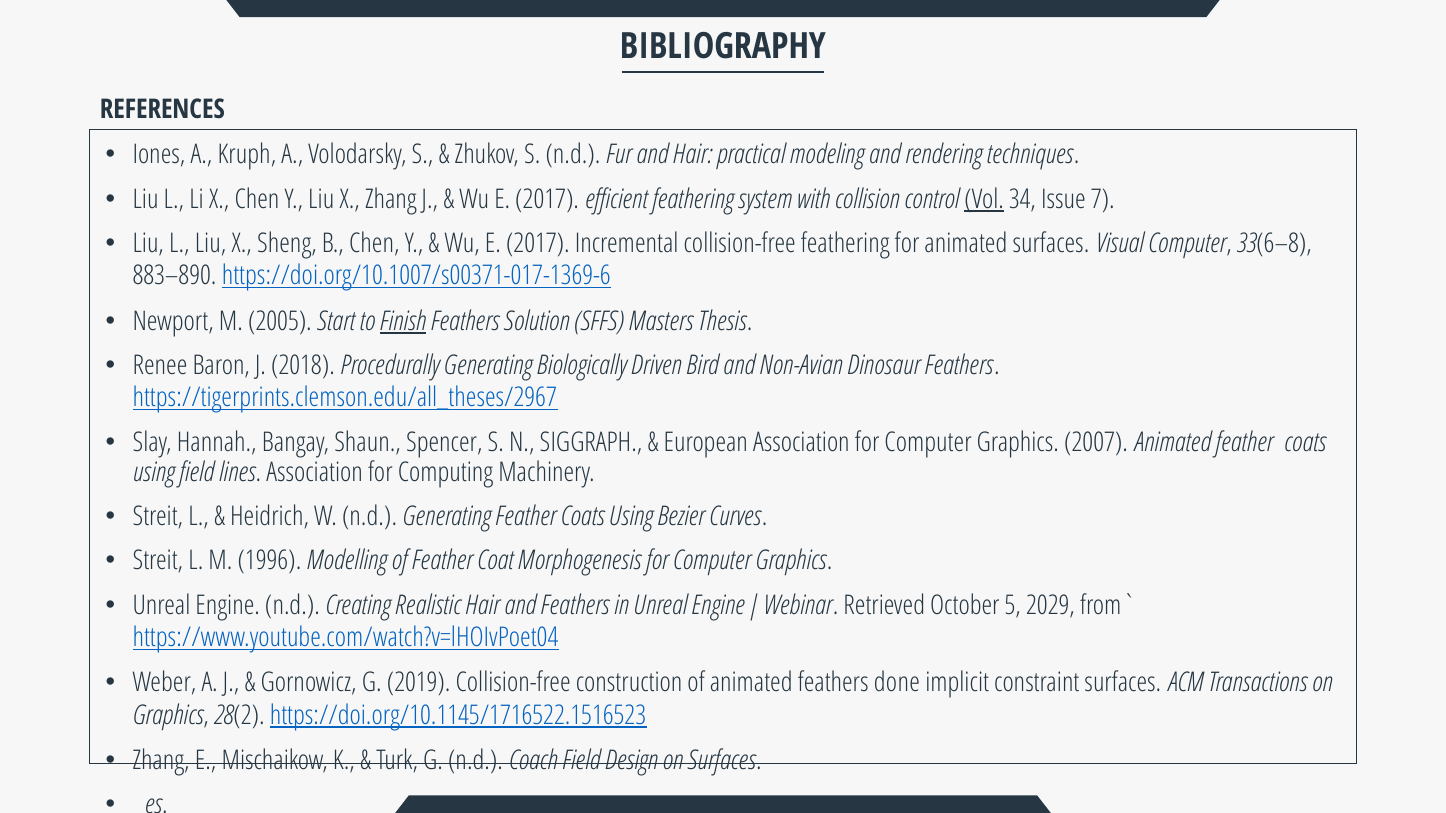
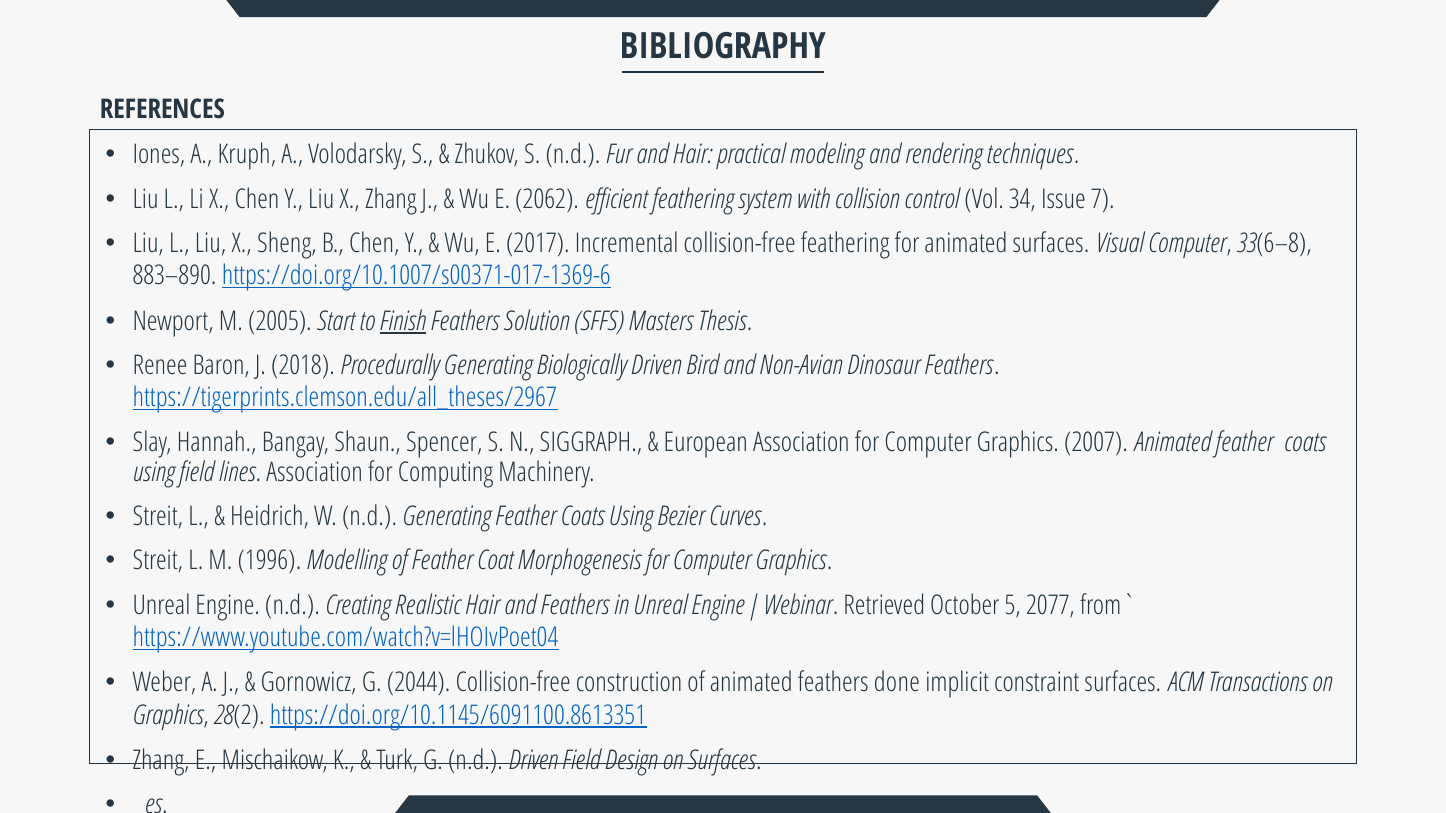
2017: 2017 -> 2062 (547, 199)
Vol underline: present -> none (984, 199)
2029: 2029 -> 2077 (1051, 606)
2019: 2019 -> 2044 (419, 683)
https://doi.org/10.1145/1716522.1516523: https://doi.org/10.1145/1716522.1516523 -> https://doi.org/10.1145/6091100.8613351 (458, 716)
n.d Coach: Coach -> Driven (533, 761)
